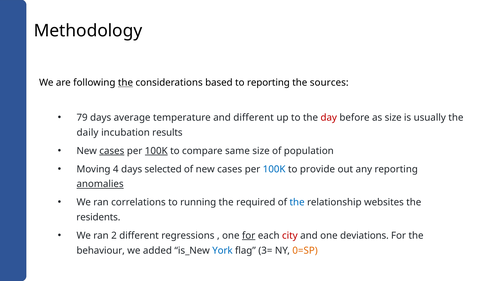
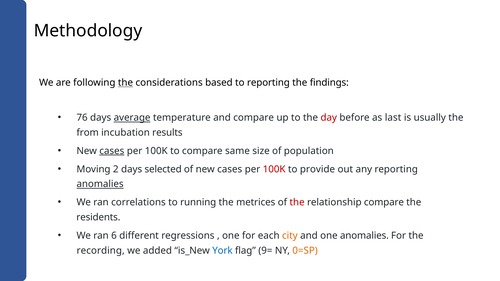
sources: sources -> findings (329, 83)
79: 79 -> 76 (82, 118)
average underline: none -> present (132, 118)
and different: different -> compare (254, 118)
as size: size -> last (393, 118)
daily: daily -> from (88, 133)
100K underline: present -> none (156, 151)
4: 4 -> 2 (116, 169)
100K colour: blue -> red (274, 169)
required: required -> metrices (256, 203)
the colour: blue -> red (297, 203)
relationship websites: websites -> compare (384, 203)
2: 2 -> 6 (114, 236)
for underline: present -> none (249, 236)
city colour: red -> orange (290, 236)
one deviations: deviations -> anomalies (364, 236)
behaviour: behaviour -> recording (101, 251)
3=: 3= -> 9= (265, 251)
